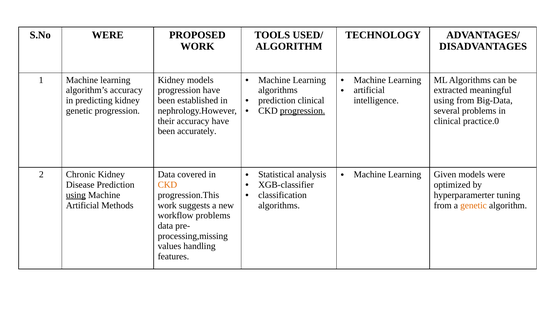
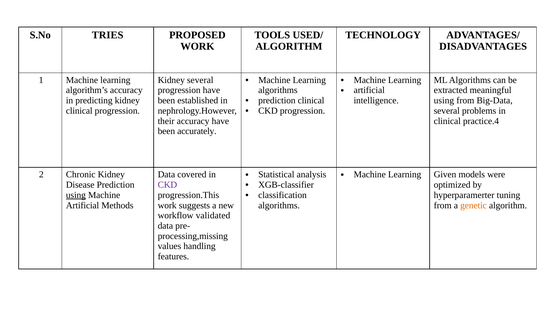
S.No WERE: WERE -> TRIES (108, 35)
Kidney models: models -> several (200, 80)
genetic: genetic -> clinical (79, 111)
progression underline: present -> none (303, 111)
practice.0: practice.0 -> practice.4 (481, 121)
CKD colour: orange -> purple (167, 185)
workflow problems: problems -> validated (213, 216)
